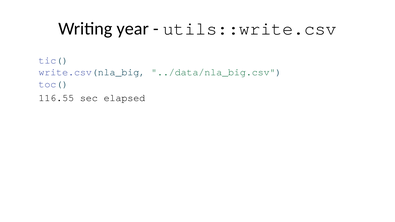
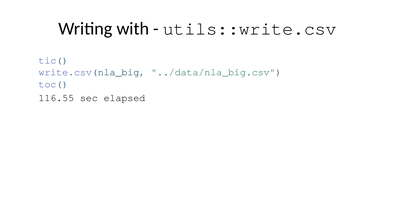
year: year -> with (133, 29)
